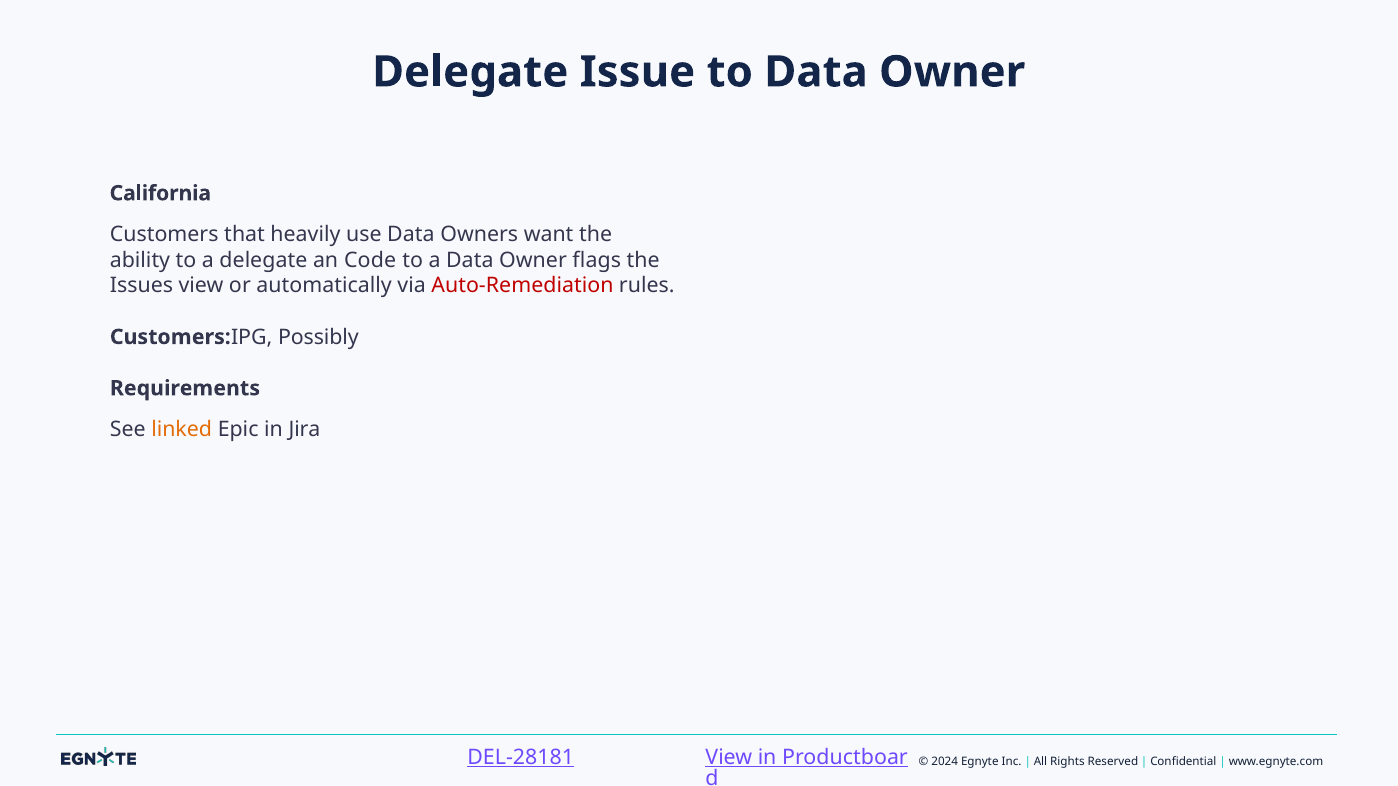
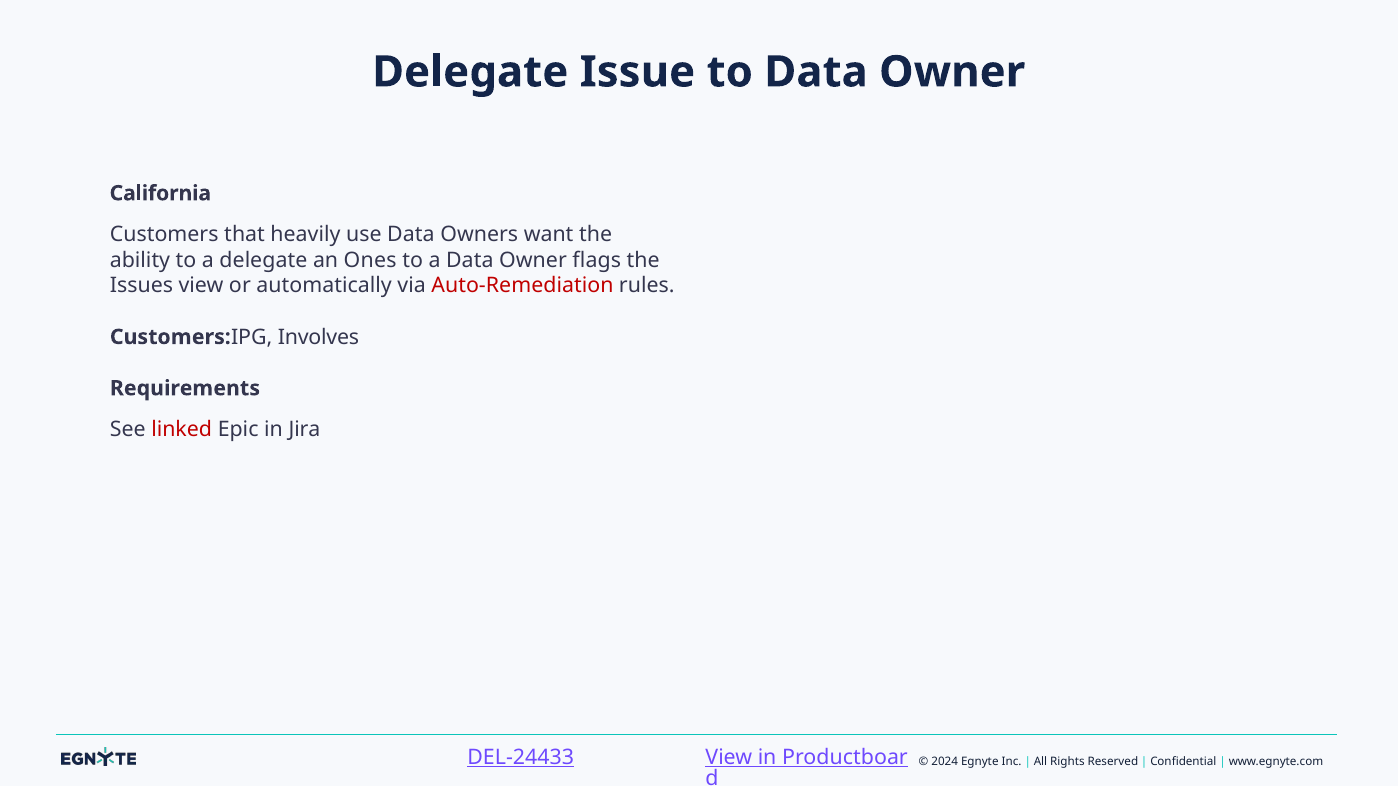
Code: Code -> Ones (370, 260)
Possibly: Possibly -> Involves (318, 337)
linked colour: orange -> red (182, 430)
DEL-28181: DEL-28181 -> DEL-24433 (521, 758)
